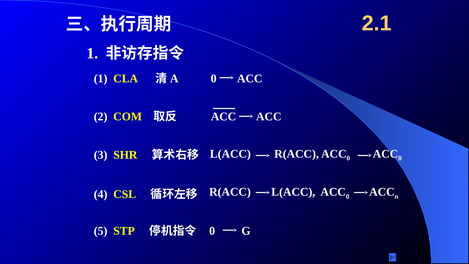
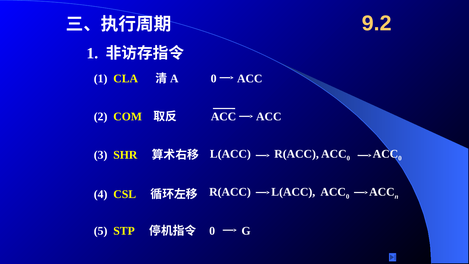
2.1: 2.1 -> 9.2 (377, 23)
